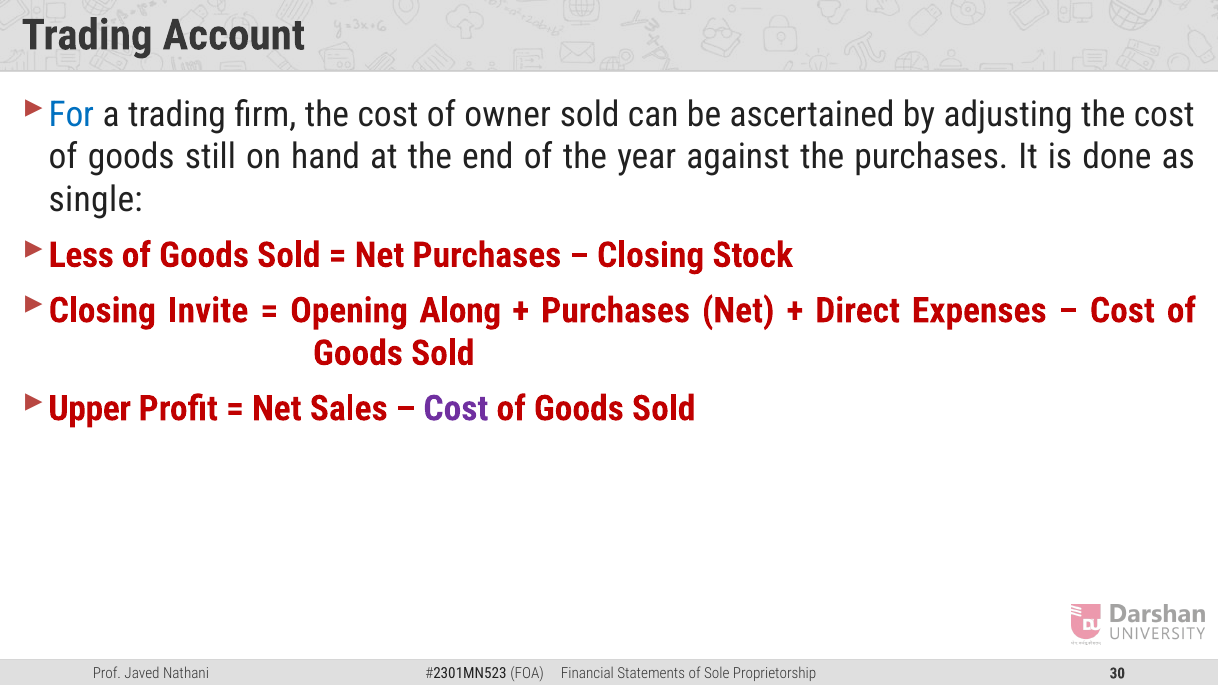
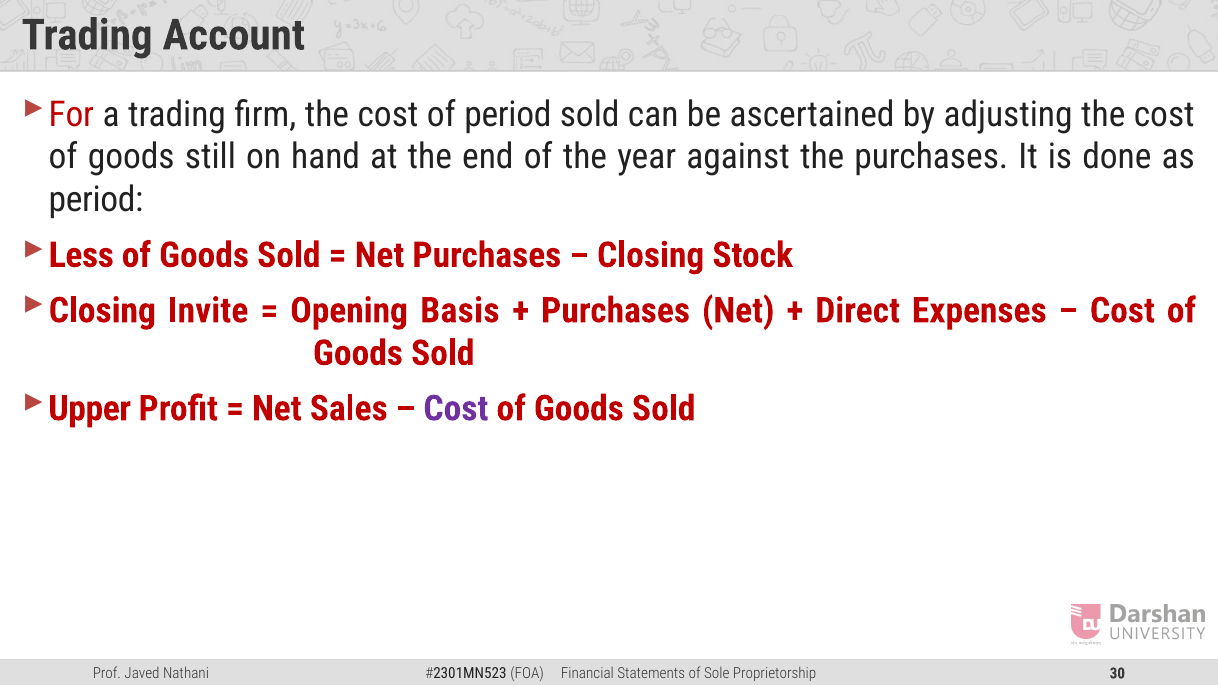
For colour: blue -> red (71, 115)
of owner: owner -> period (508, 115)
single: single -> period (96, 200)
Along: Along -> Basis (460, 311)
